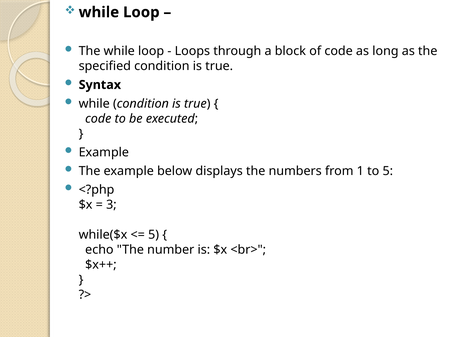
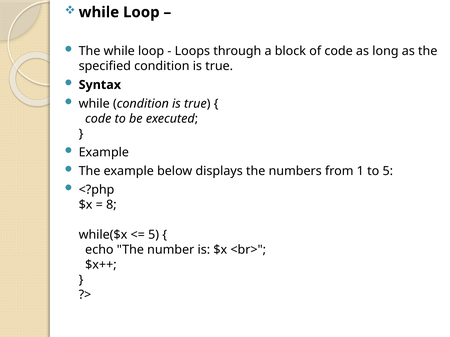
3: 3 -> 8 (111, 205)
